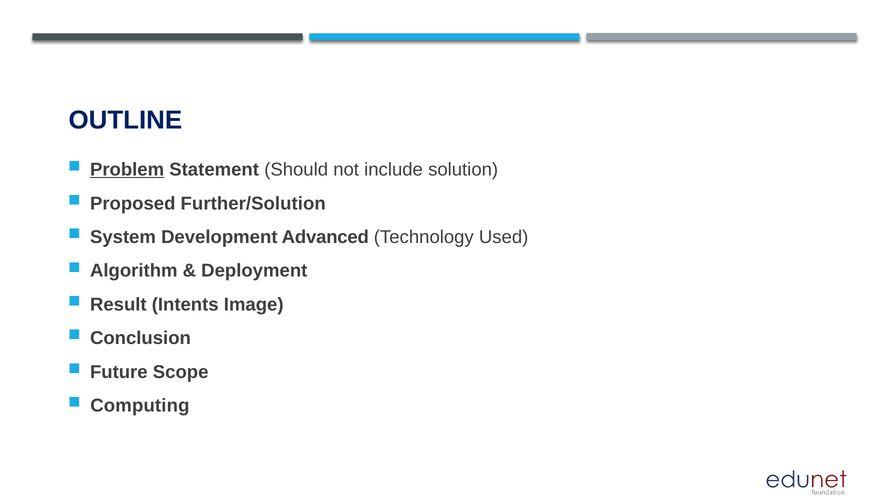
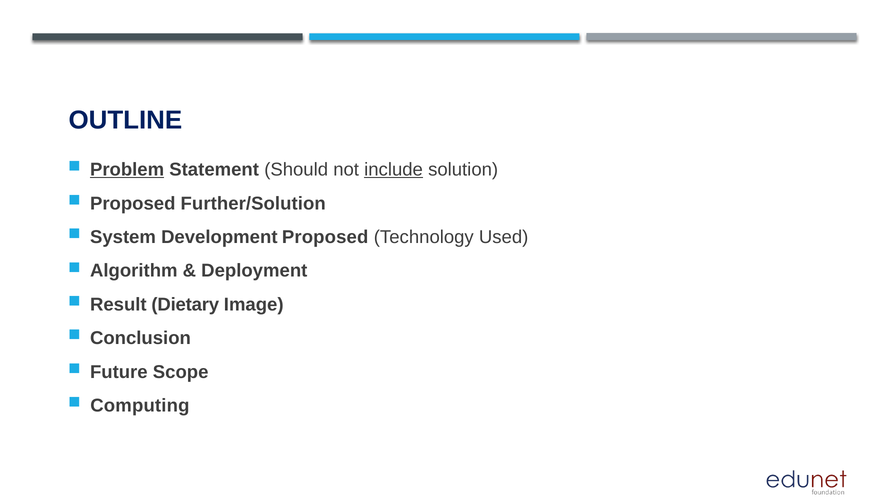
include underline: none -> present (394, 170)
Development Advanced: Advanced -> Proposed (325, 237)
Intents: Intents -> Dietary (185, 305)
